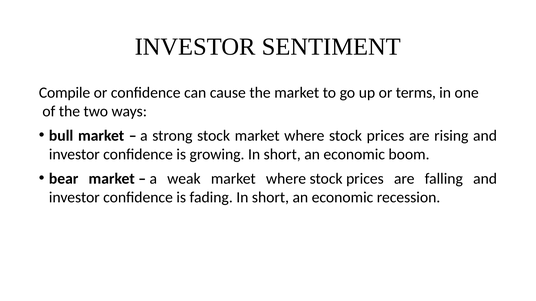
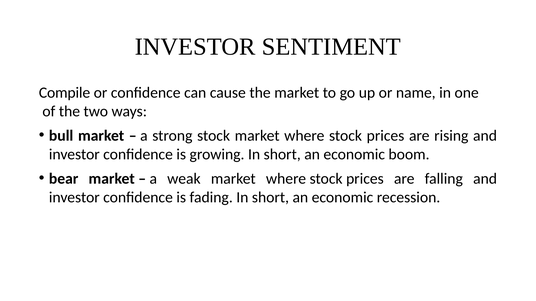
terms: terms -> name (416, 93)
